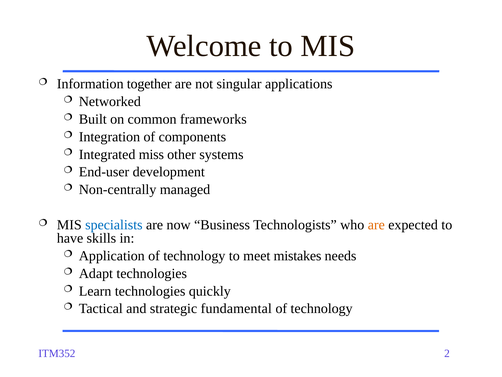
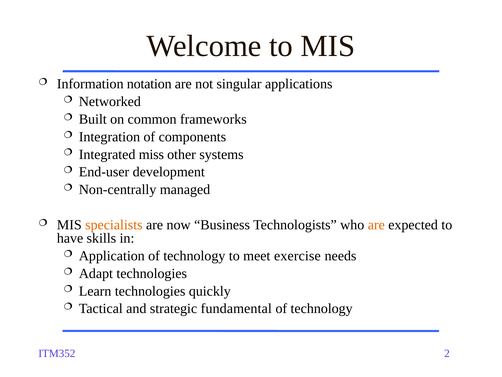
together: together -> notation (149, 84)
specialists colour: blue -> orange (114, 225)
mistakes: mistakes -> exercise (297, 256)
